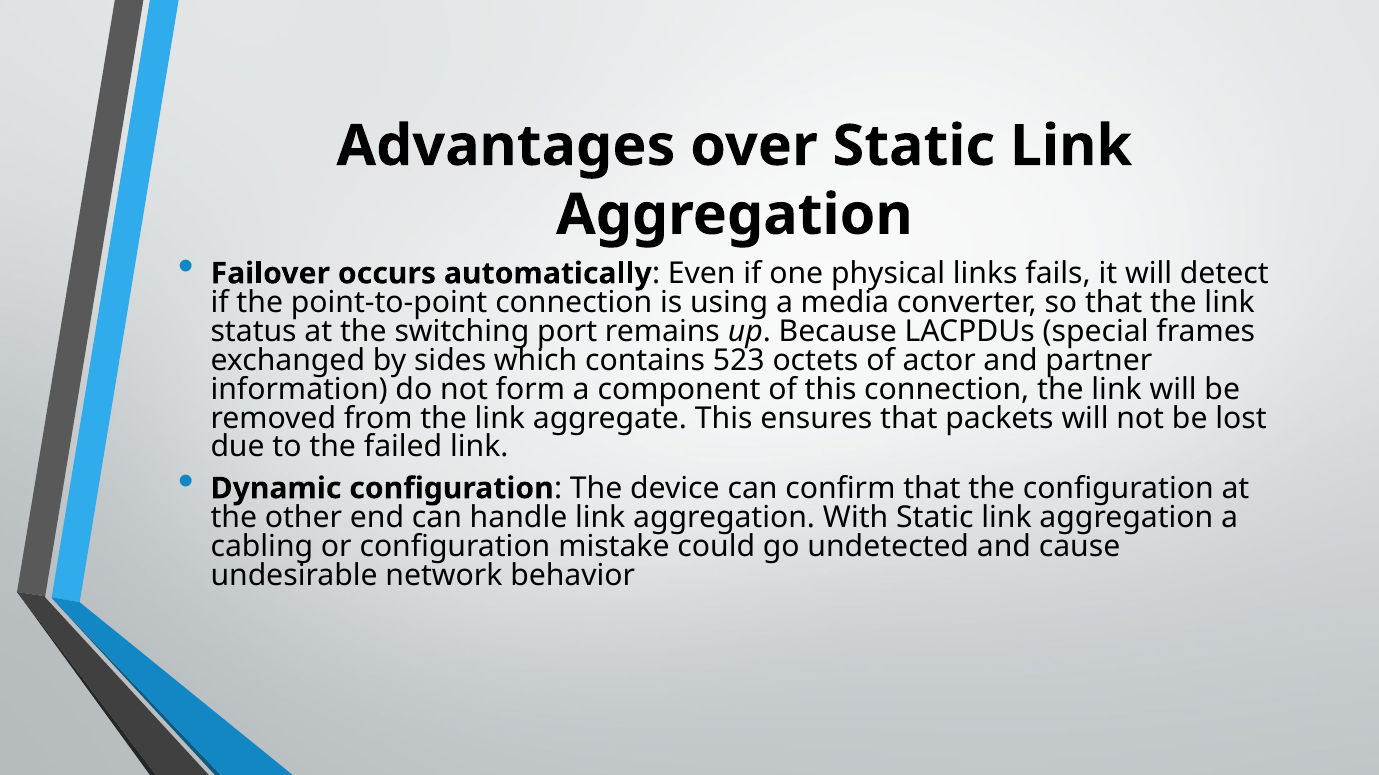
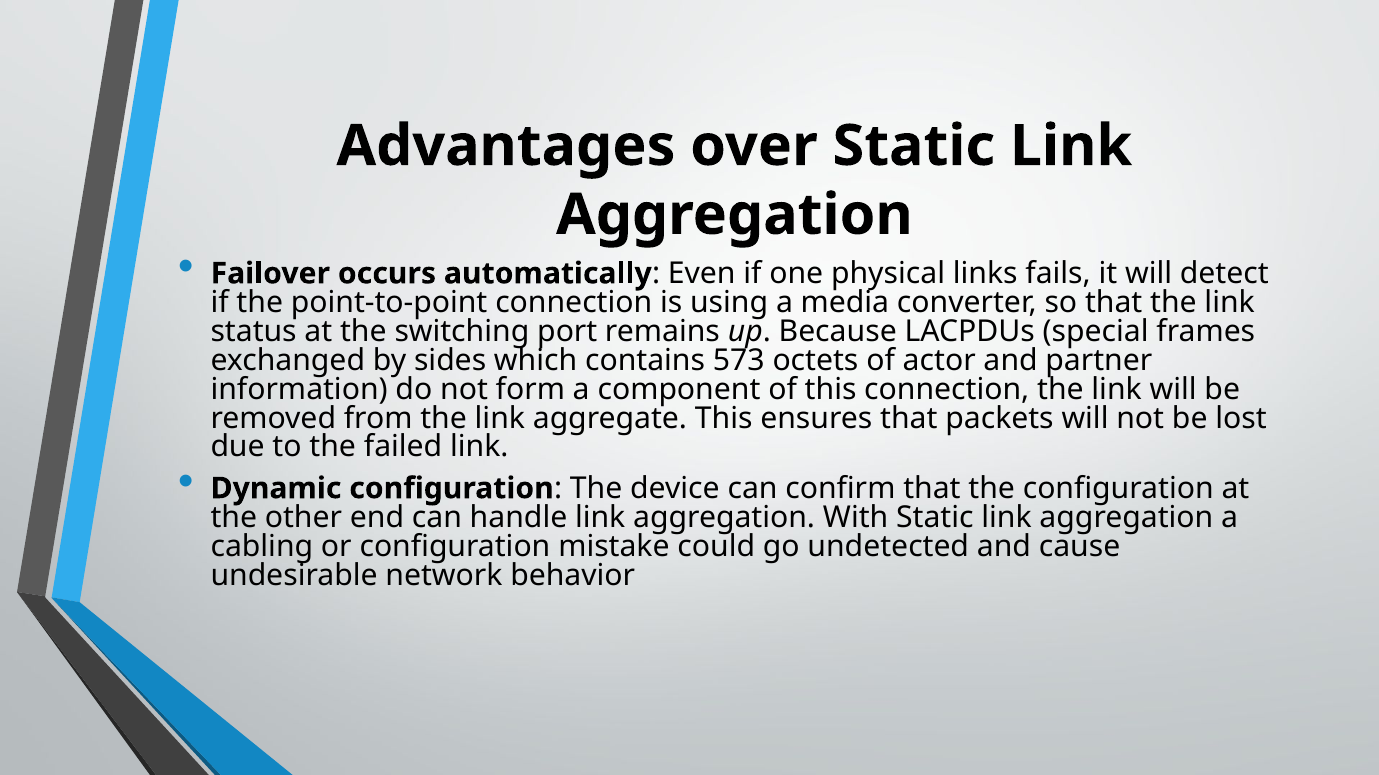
523: 523 -> 573 (739, 361)
